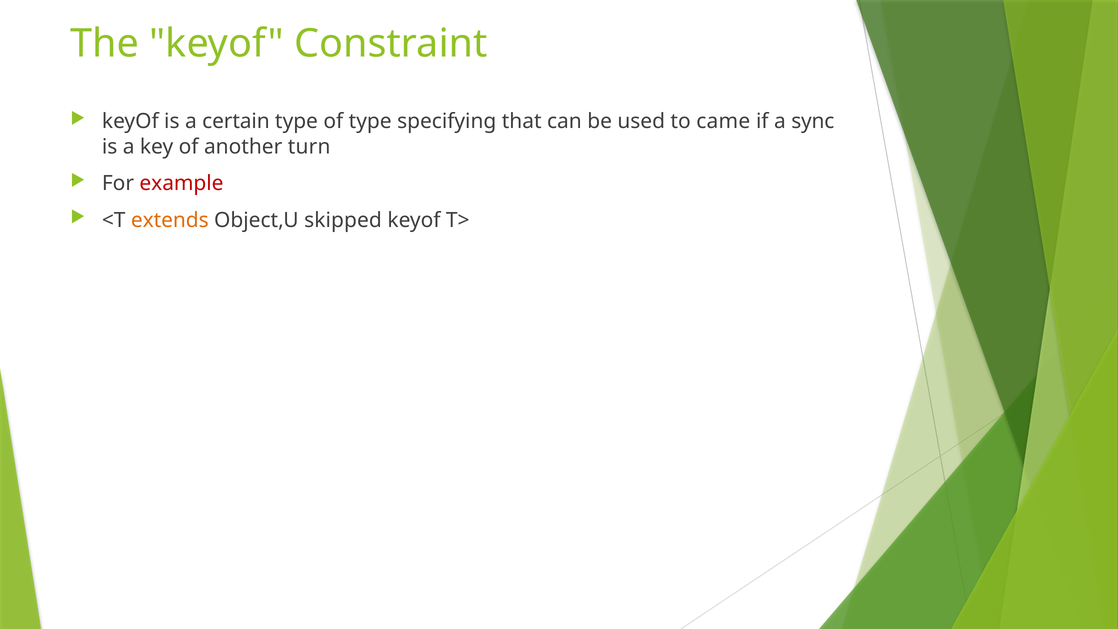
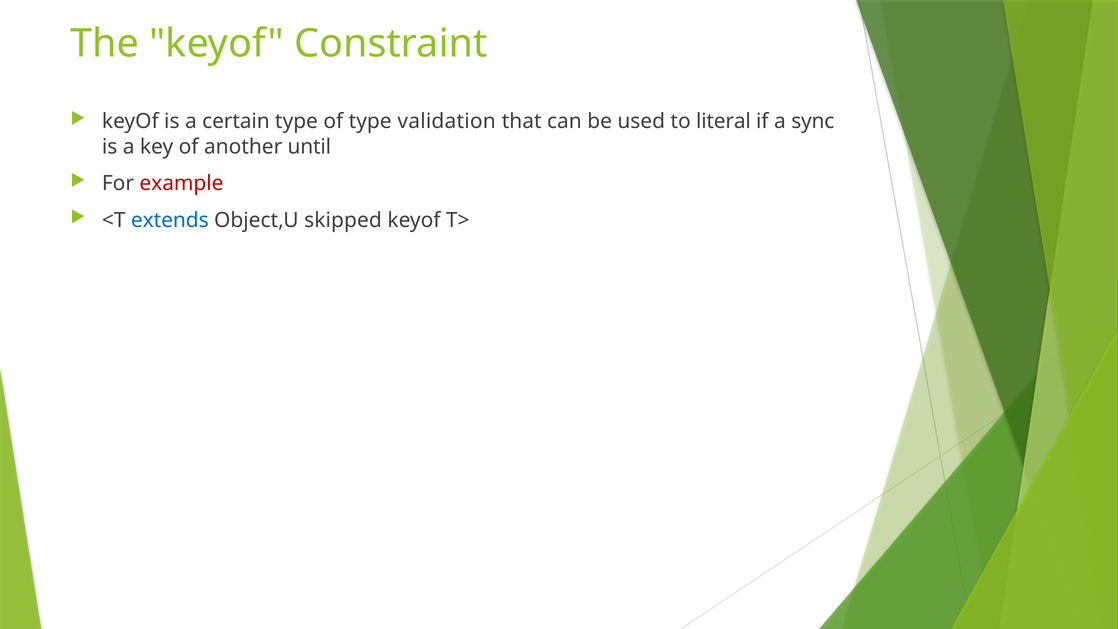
specifying: specifying -> validation (447, 122)
came: came -> literal (723, 122)
turn: turn -> until (309, 147)
extends colour: orange -> blue (170, 220)
